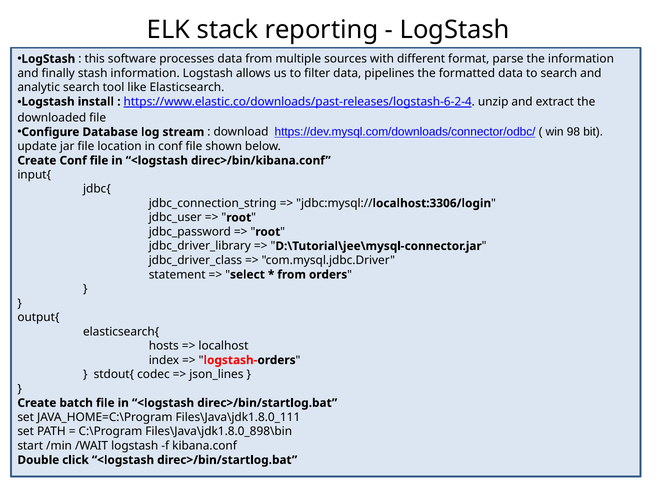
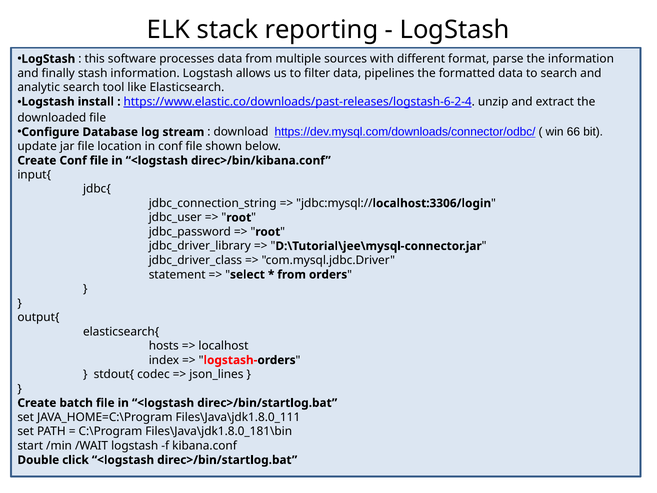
98: 98 -> 66 (573, 132)
Files\Java\jdk1.8.0_898\bin: Files\Java\jdk1.8.0_898\bin -> Files\Java\jdk1.8.0_181\bin (219, 431)
